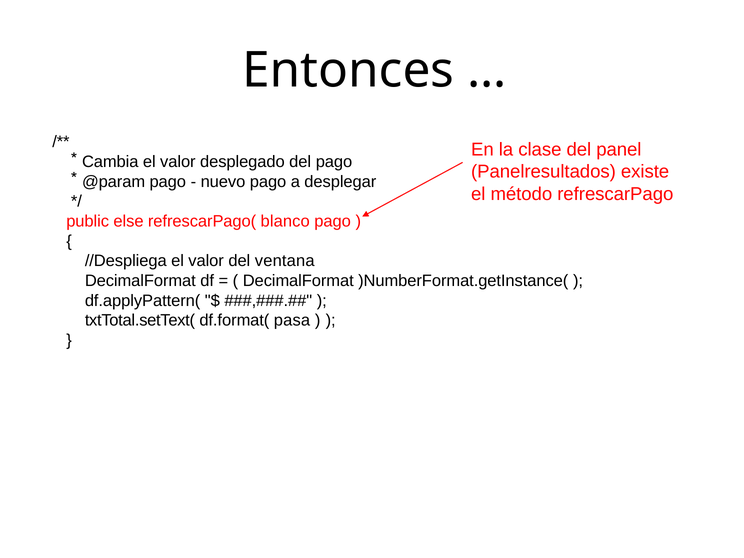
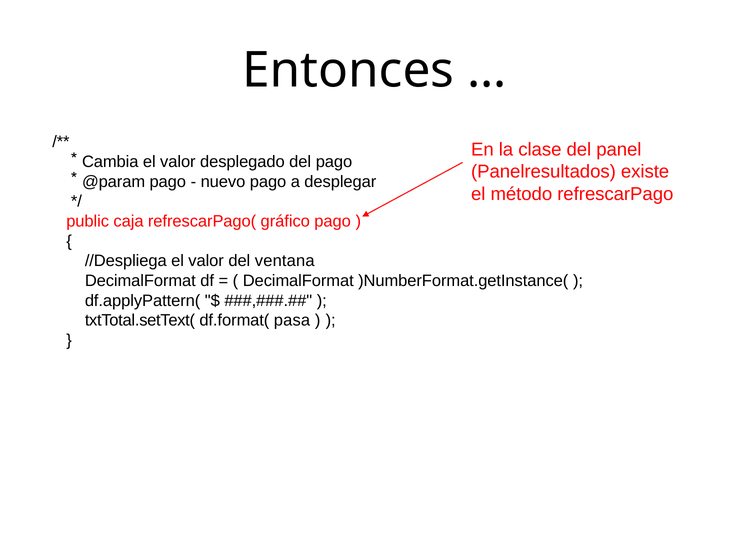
else: else -> caja (129, 221)
blanco: blanco -> gráfico (285, 221)
